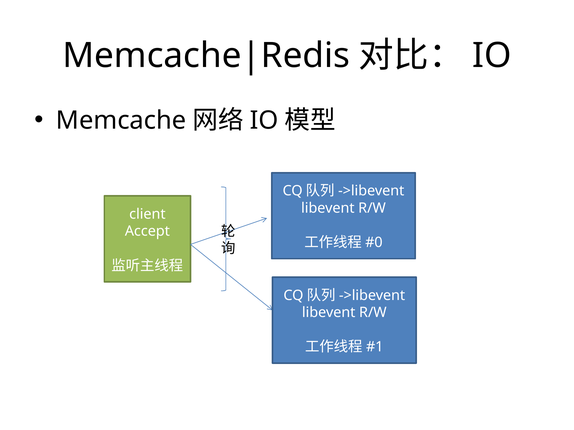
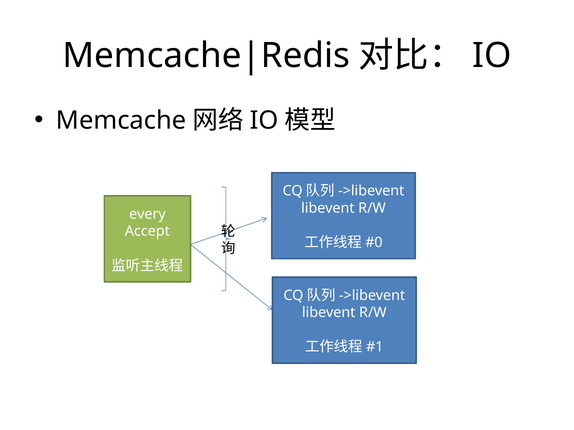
client: client -> every (147, 214)
